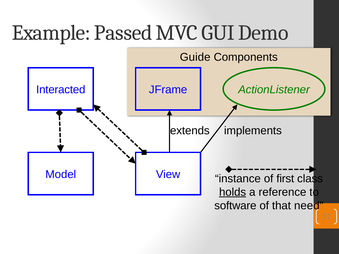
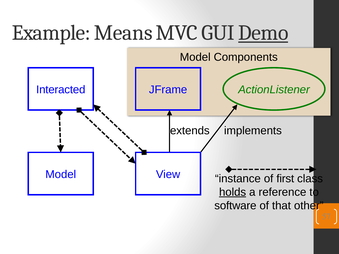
Passed: Passed -> Means (123, 33)
Demo underline: none -> present (263, 33)
Guide: Guide -> Model (195, 57)
need: need -> other (309, 206)
